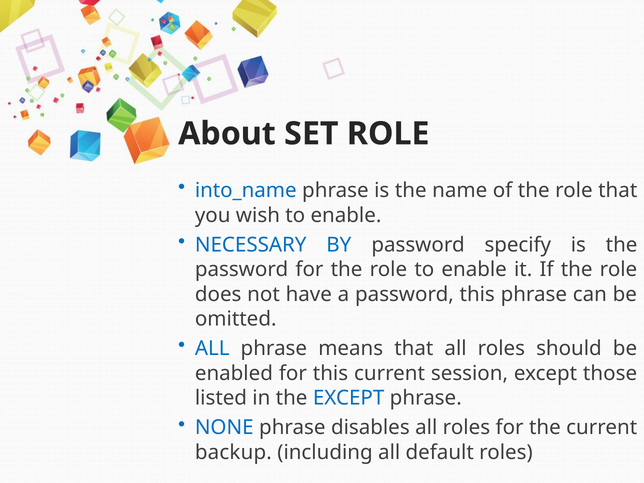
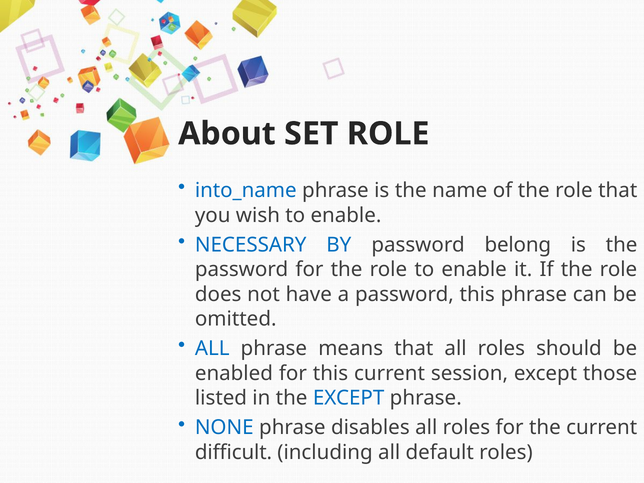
specify: specify -> belong (518, 245)
backup: backup -> difficult (234, 452)
